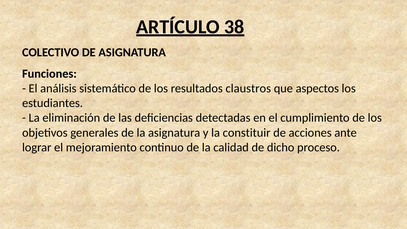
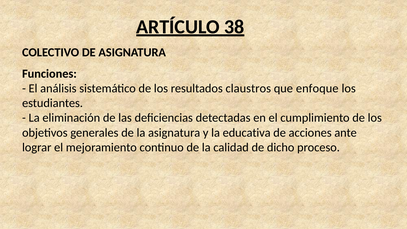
aspectos: aspectos -> enfoque (317, 88)
constituir: constituir -> educativa (247, 133)
